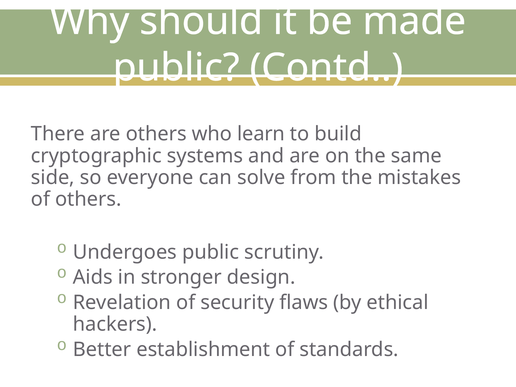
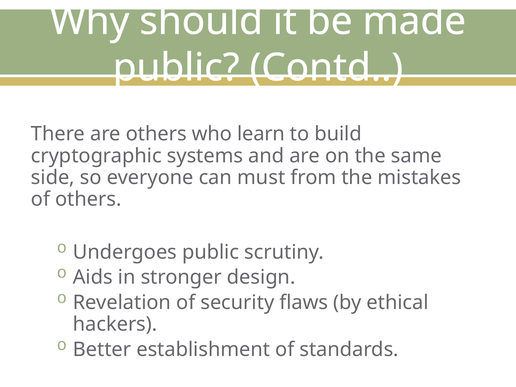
solve: solve -> must (261, 177)
